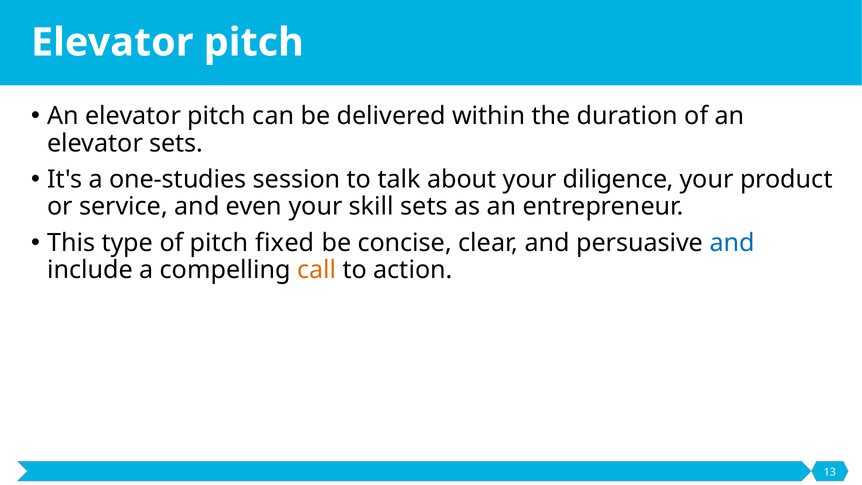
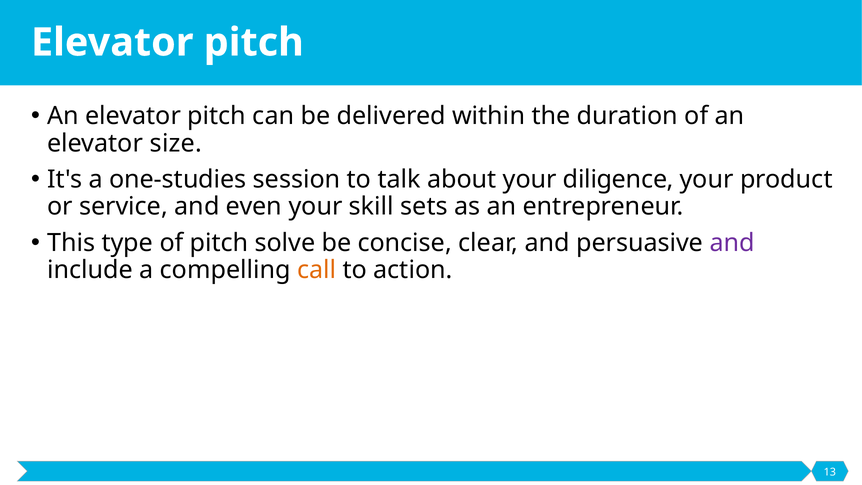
elevator sets: sets -> size (176, 143)
fixed: fixed -> solve (285, 243)
and colour: blue -> purple (732, 243)
